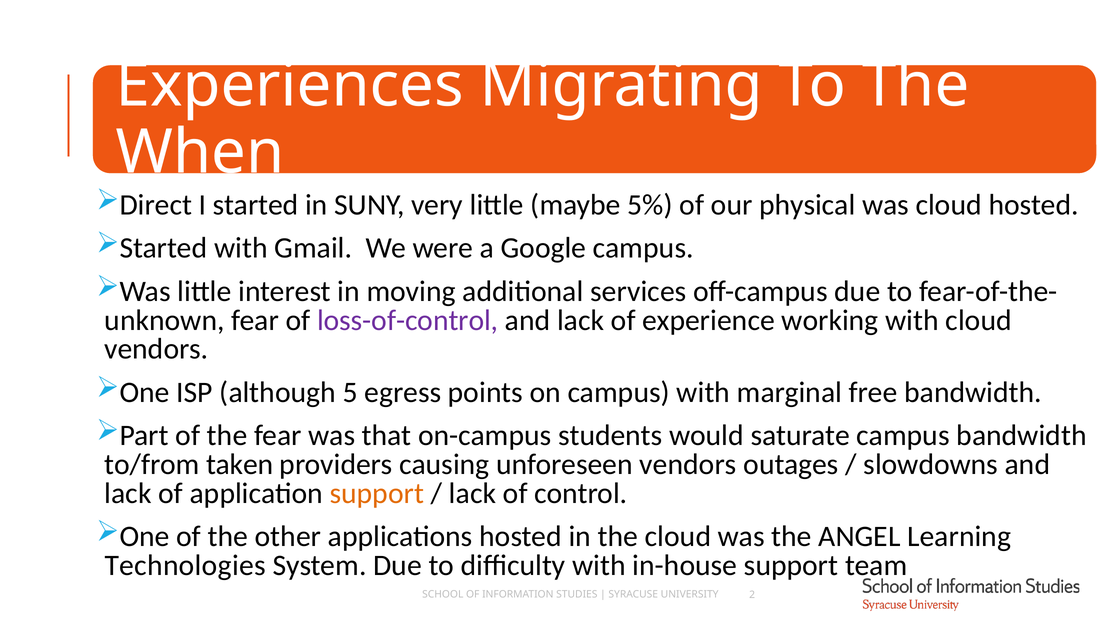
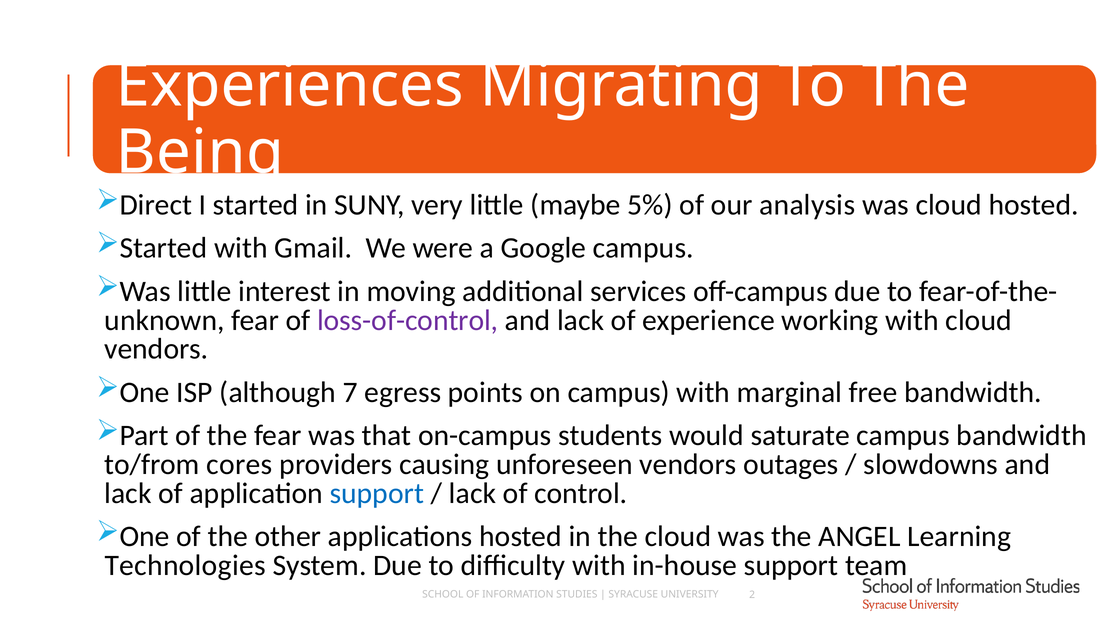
When: When -> Being (200, 152)
physical: physical -> analysis (807, 205)
5: 5 -> 7 (350, 392)
taken: taken -> cores (239, 464)
support colour: orange -> blue (377, 493)
